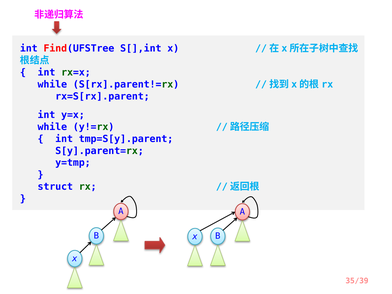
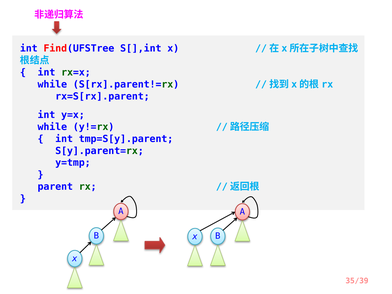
struct: struct -> parent (55, 187)
